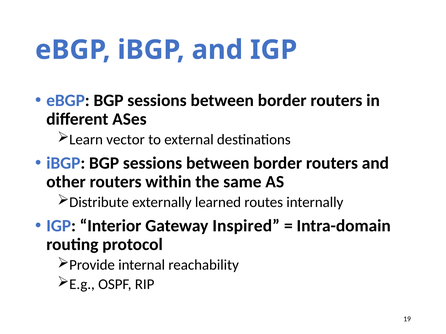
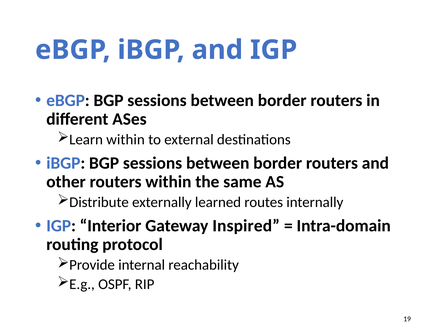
Learn vector: vector -> within (126, 140)
